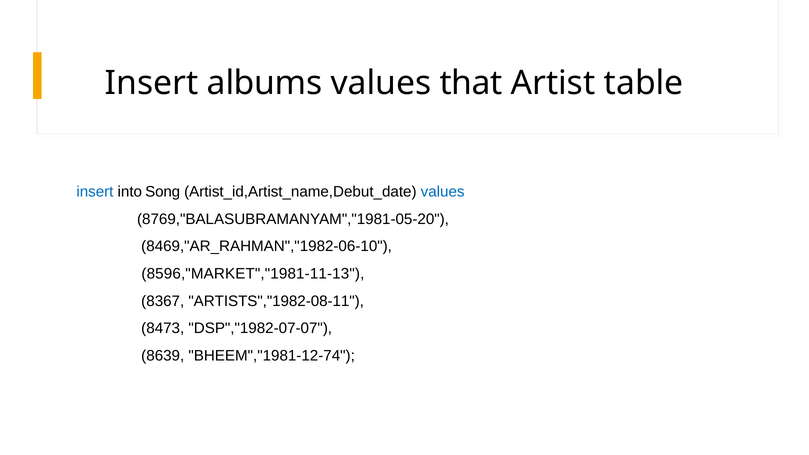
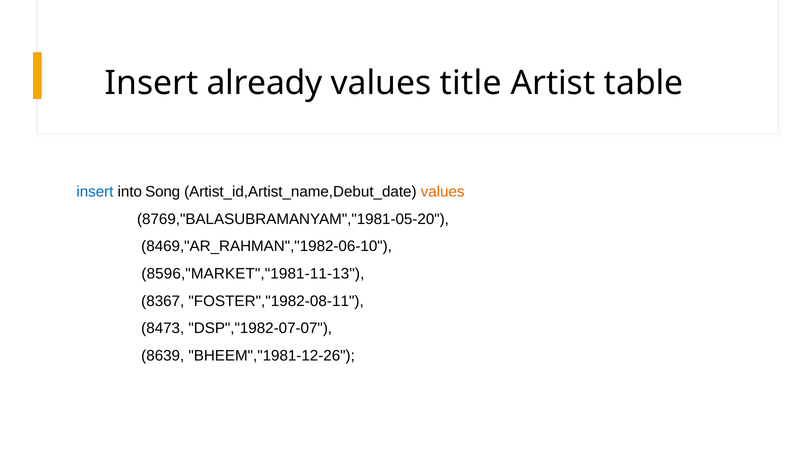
albums: albums -> already (265, 83)
that: that -> title (471, 83)
values colour: blue -> orange (443, 192)
ARTISTS","1982-08-11: ARTISTS","1982-08-11 -> FOSTER","1982-08-11 (276, 301)
BHEEM","1981-12-74: BHEEM","1981-12-74 -> BHEEM","1981-12-26 (272, 356)
